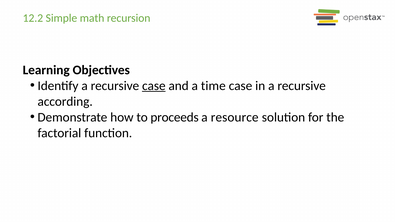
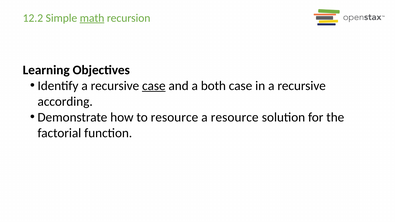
math underline: none -> present (92, 18)
time: time -> both (213, 86)
to proceeds: proceeds -> resource (174, 117)
